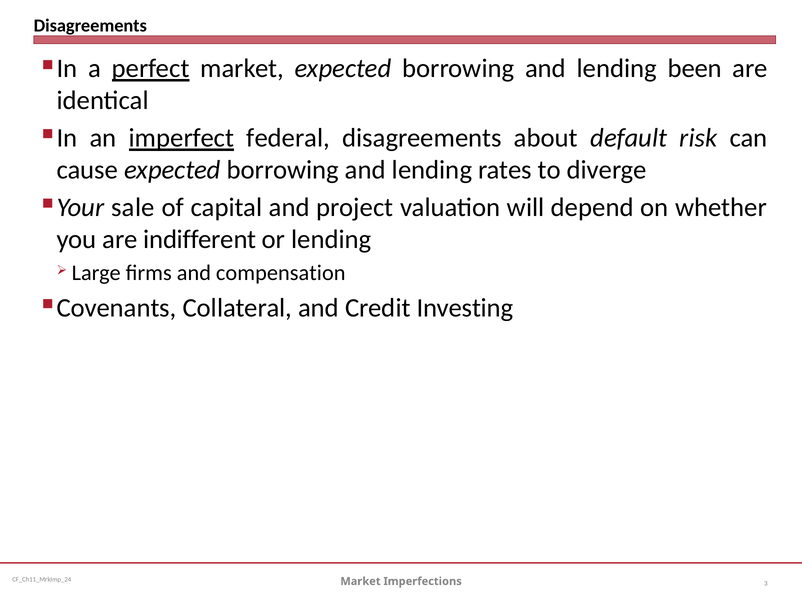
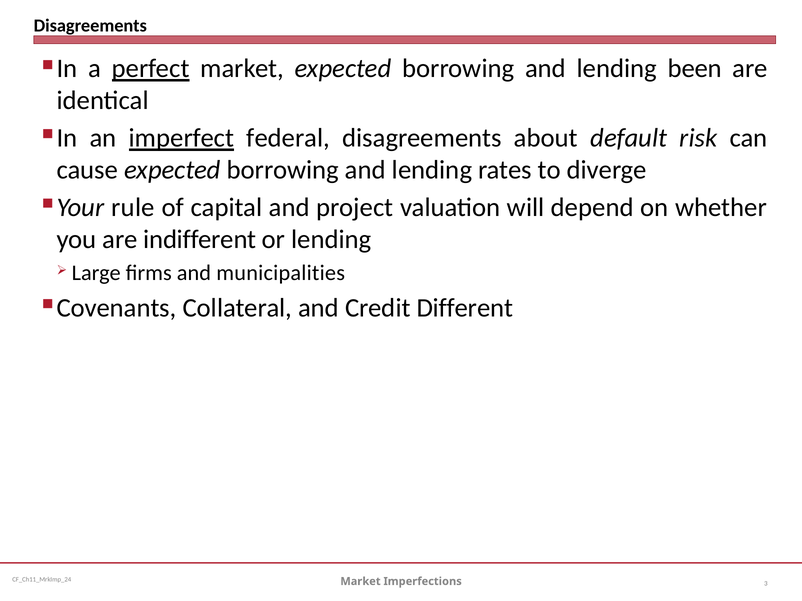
sale: sale -> rule (133, 208)
compensation: compensation -> municipalities (281, 273)
Investing: Investing -> Different (465, 308)
